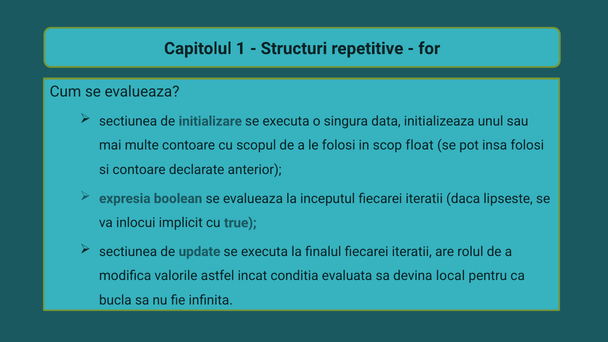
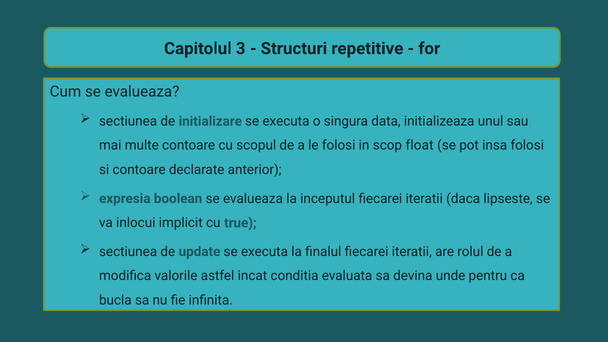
1: 1 -> 3 (241, 49)
local: local -> unde (451, 276)
